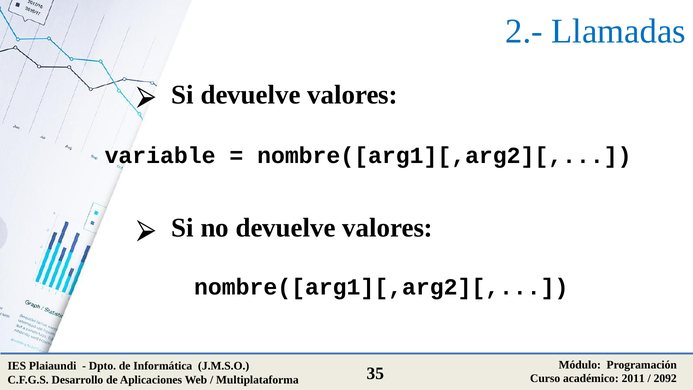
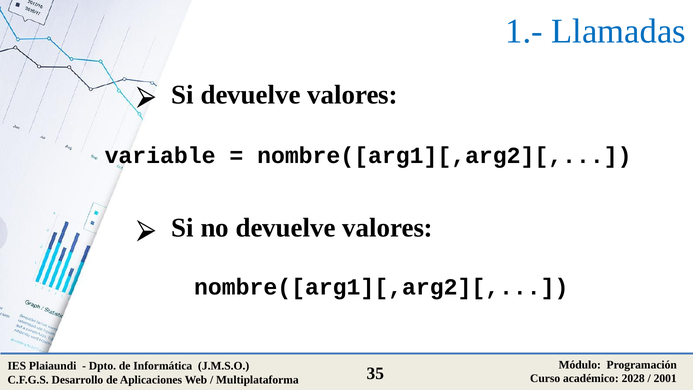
2.-: 2.- -> 1.- (524, 31)
2011: 2011 -> 2028 (633, 378)
2092: 2092 -> 2001 (665, 378)
